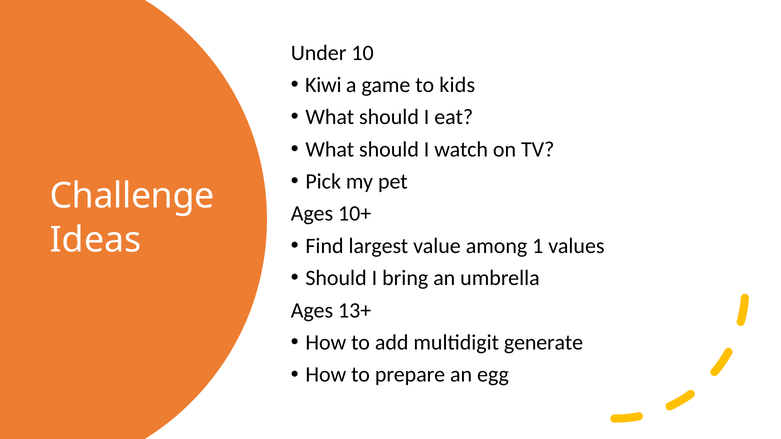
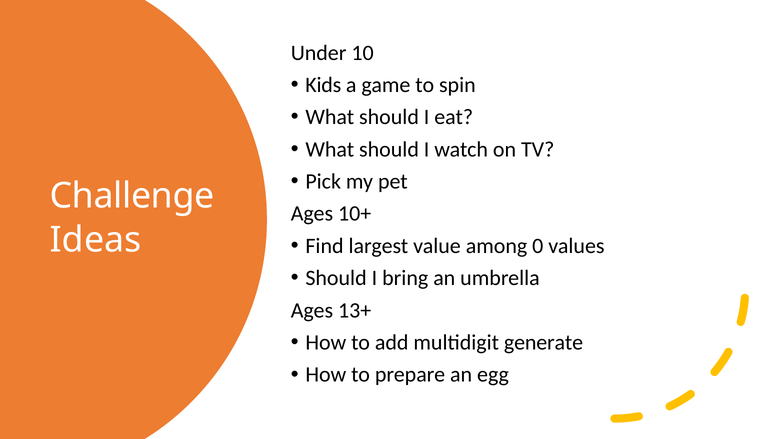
Kiwi: Kiwi -> Kids (323, 85)
kids: kids -> spin (457, 85)
1: 1 -> 0 (538, 246)
